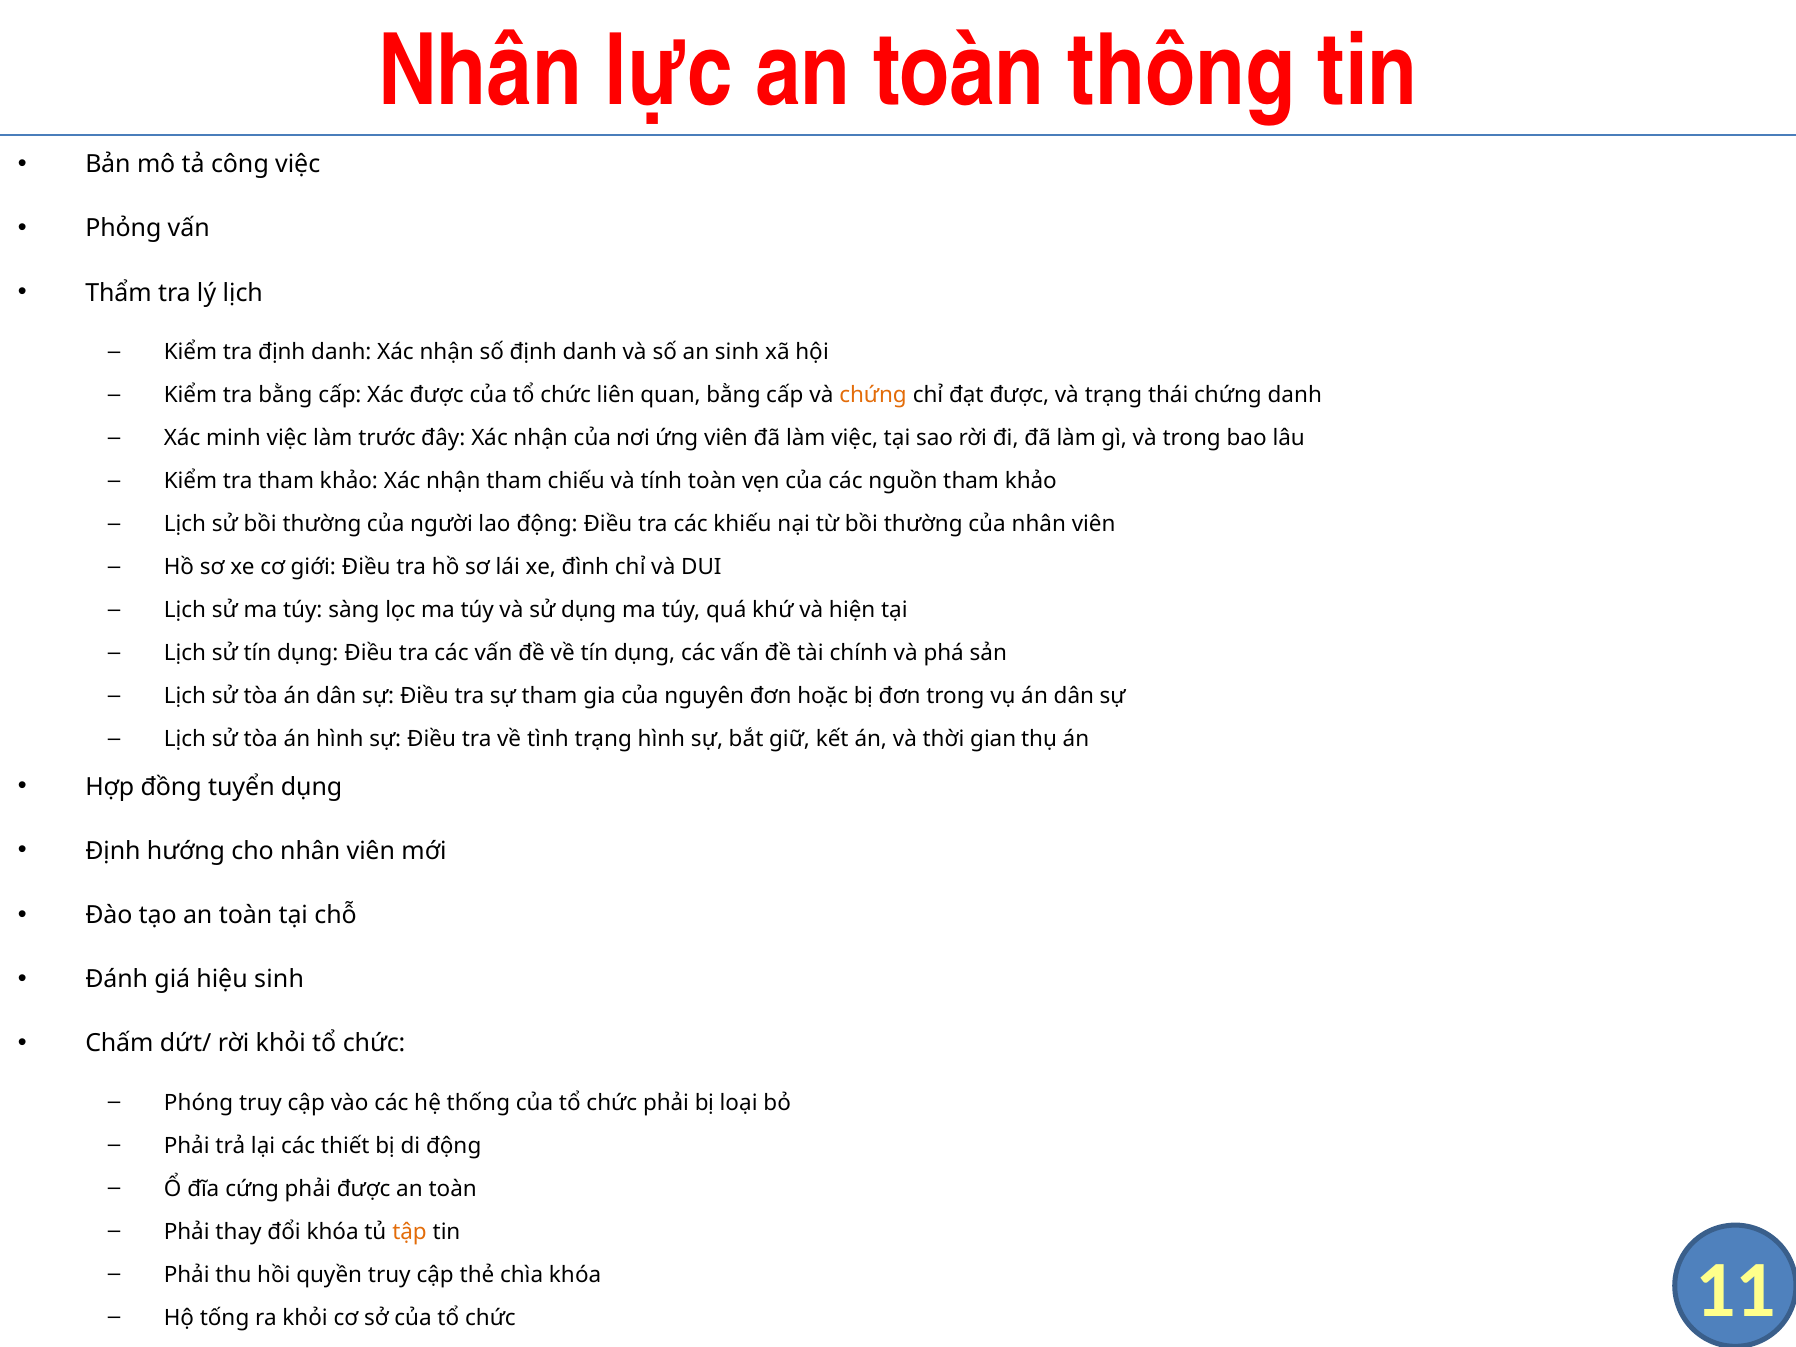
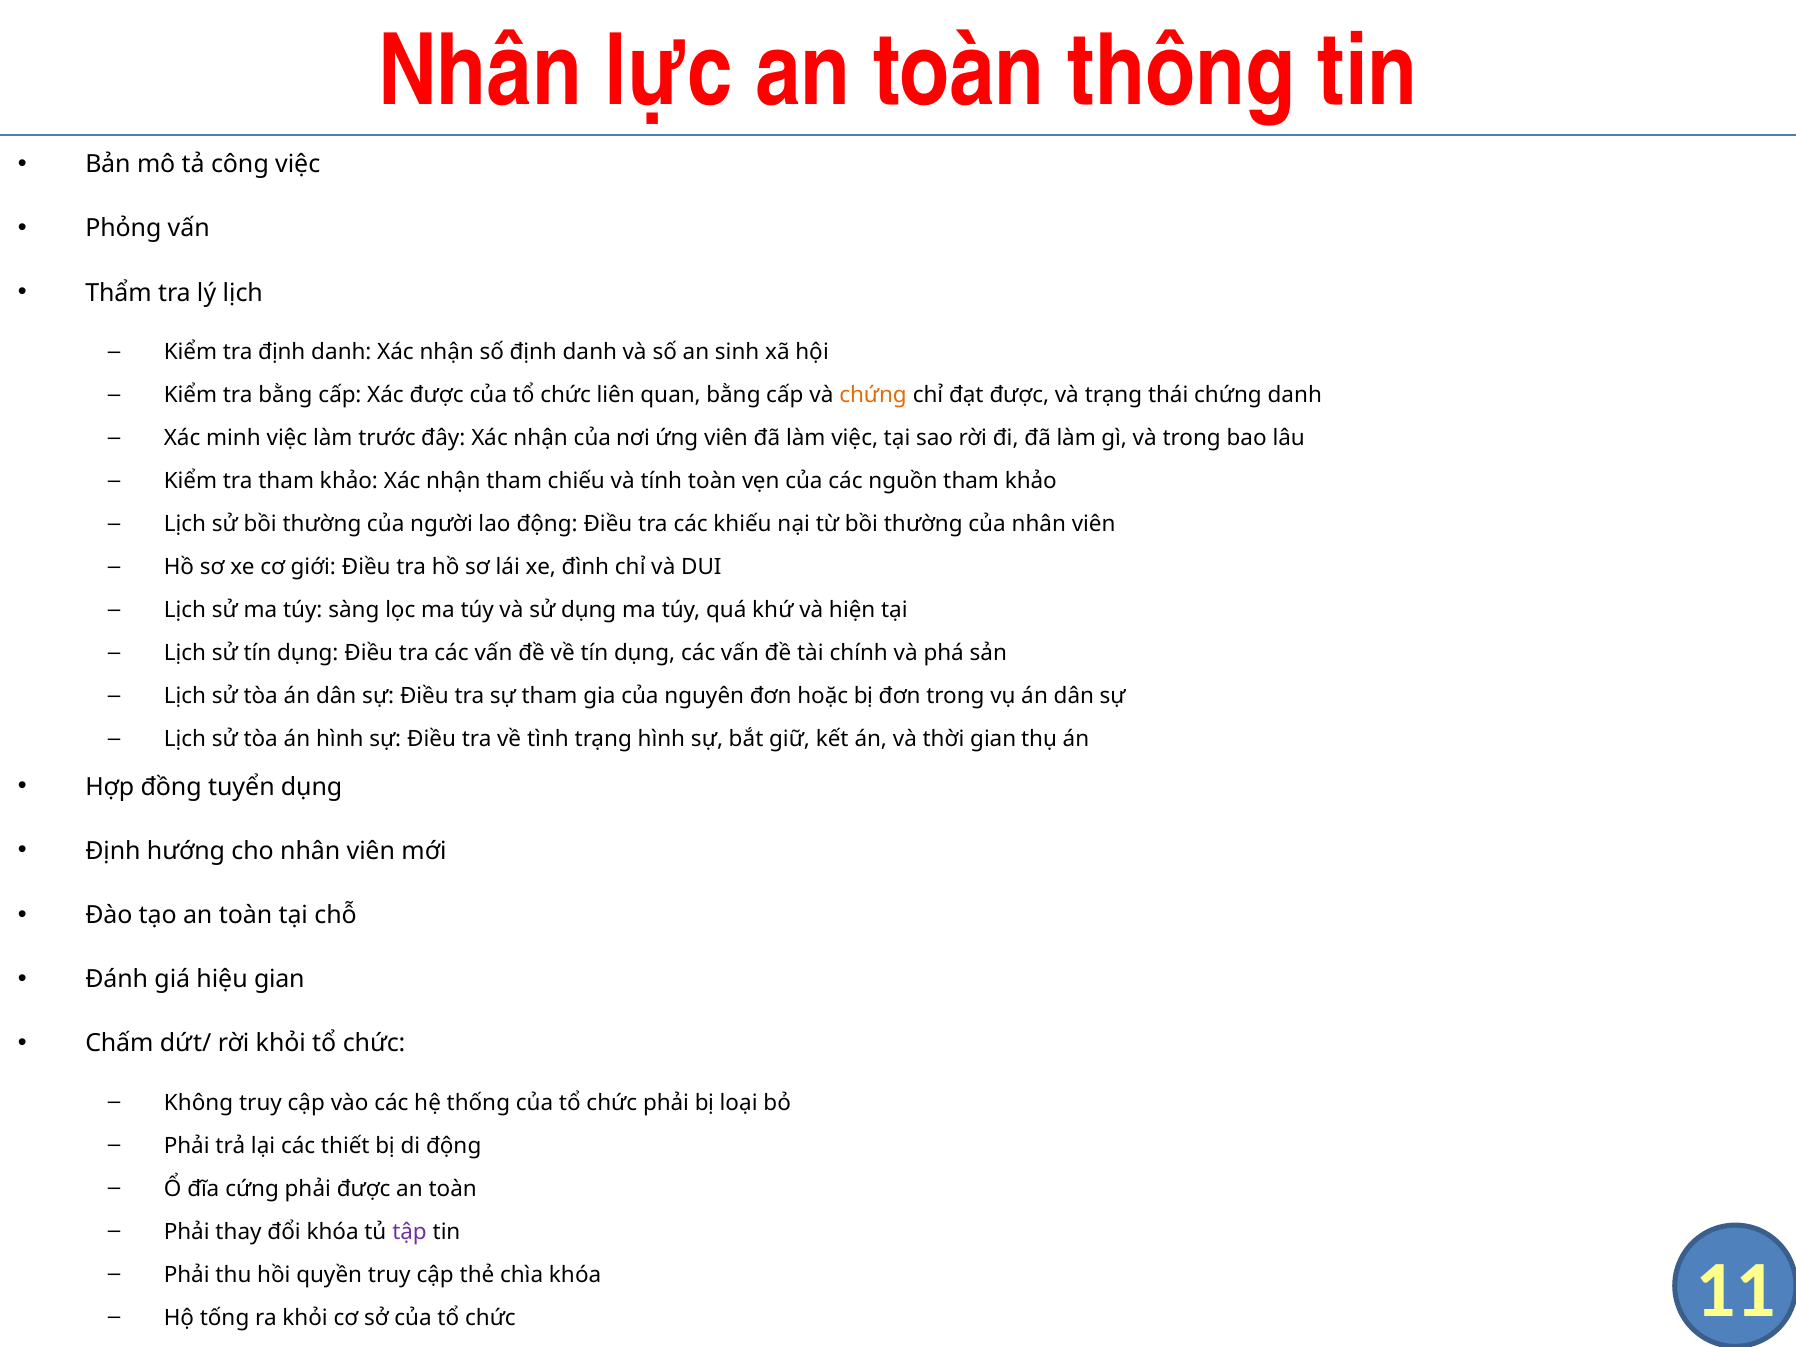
hiệu sinh: sinh -> gian (279, 979)
Phóng: Phóng -> Không (199, 1103)
tập colour: orange -> purple (410, 1232)
